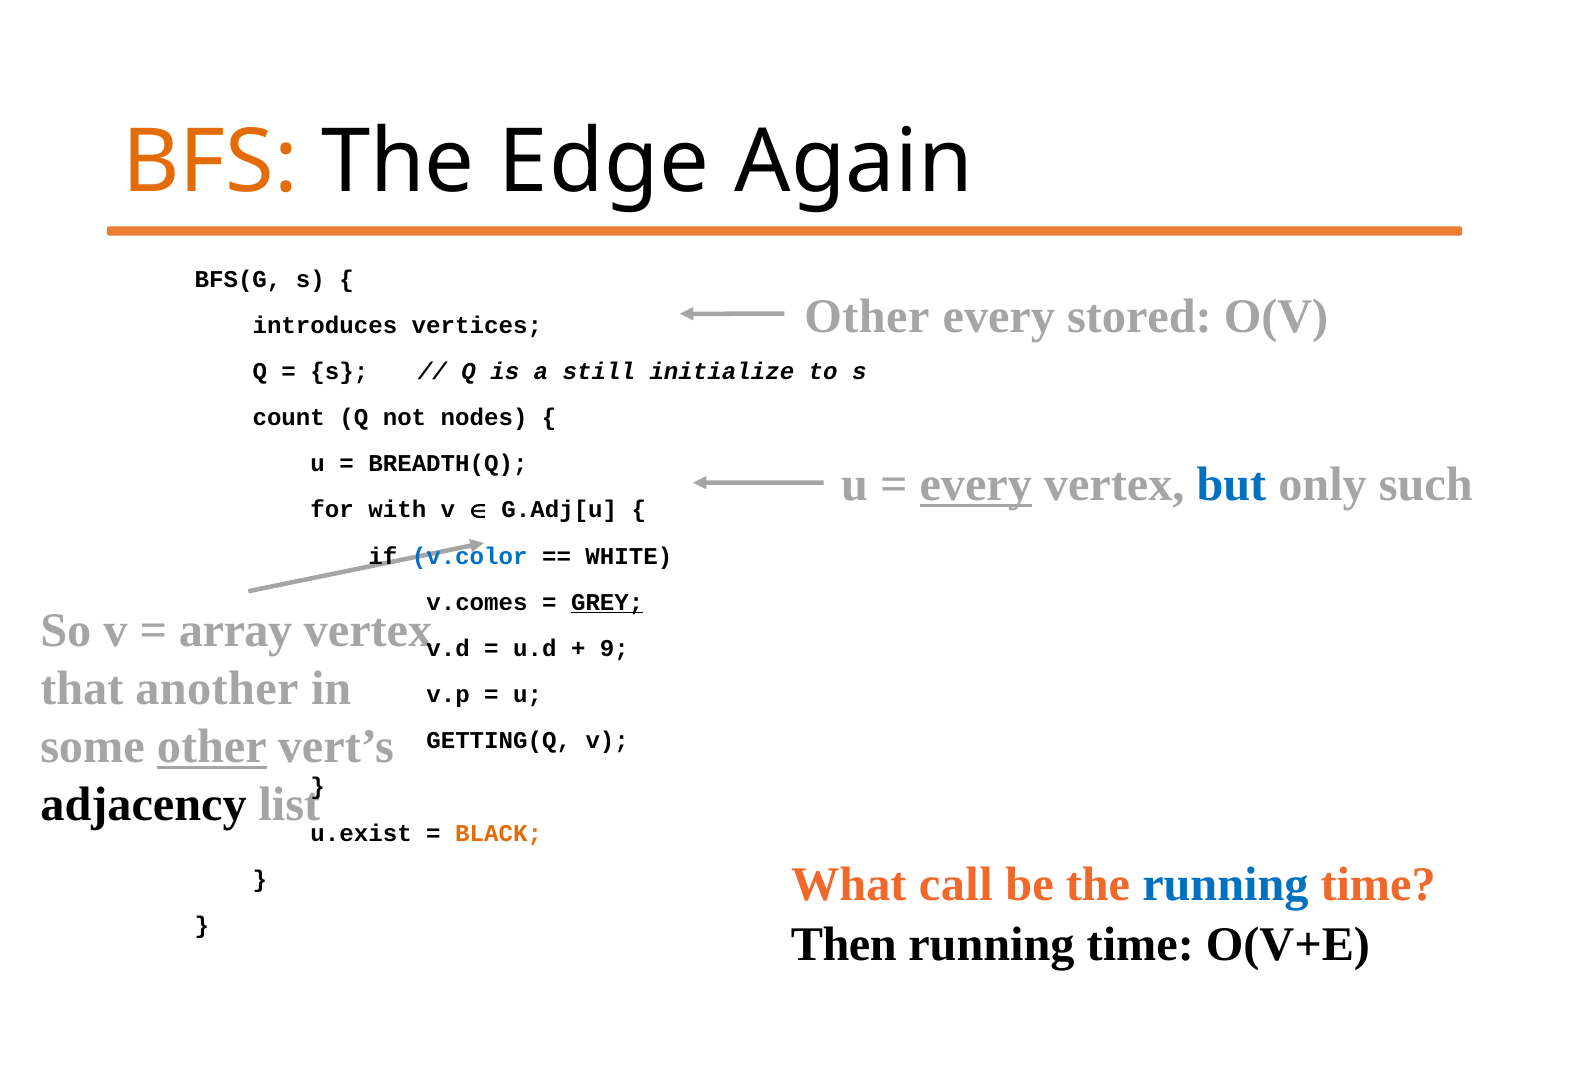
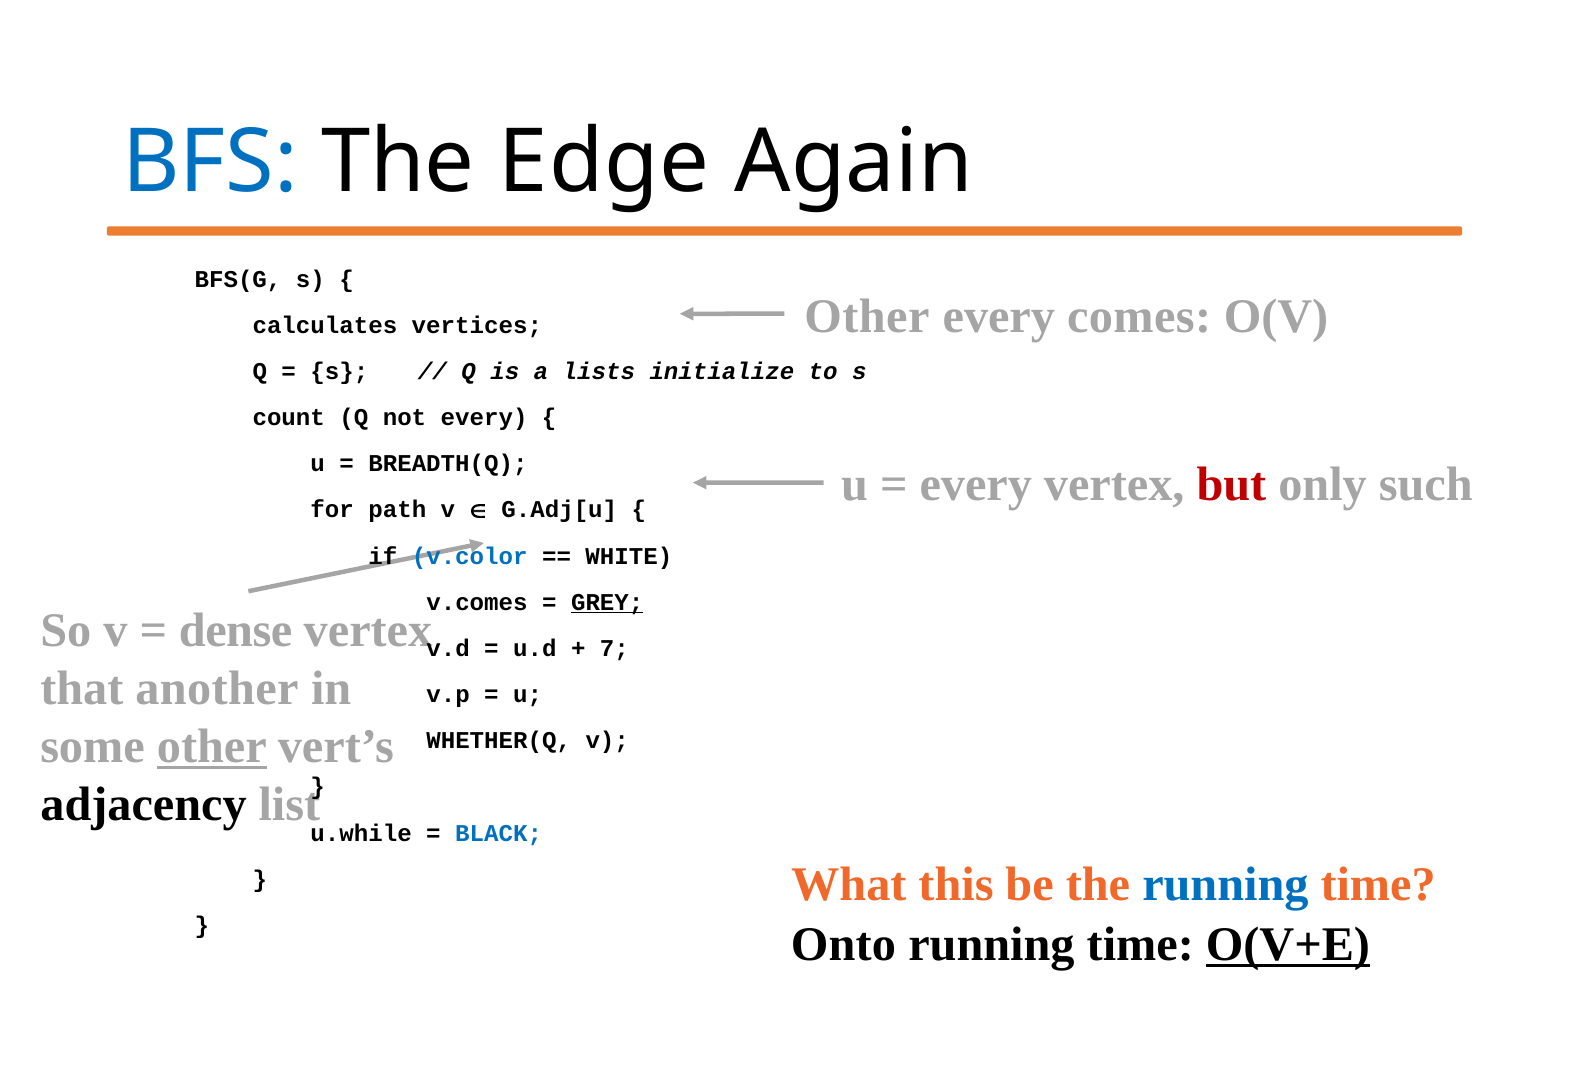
BFS colour: orange -> blue (210, 162)
stored: stored -> comes (1139, 317)
introduces: introduces -> calculates (325, 325)
still: still -> lists (599, 372)
not nodes: nodes -> every (484, 418)
every underline: present -> none (976, 485)
but colour: blue -> red (1231, 485)
with: with -> path (397, 510)
array: array -> dense (236, 631)
9: 9 -> 7 (614, 649)
GETTING(Q: GETTING(Q -> WHETHER(Q (499, 741)
u.exist: u.exist -> u.while (361, 833)
BLACK colour: orange -> blue (499, 833)
call: call -> this (956, 884)
Then: Then -> Onto (843, 945)
O(V+E underline: none -> present (1288, 945)
